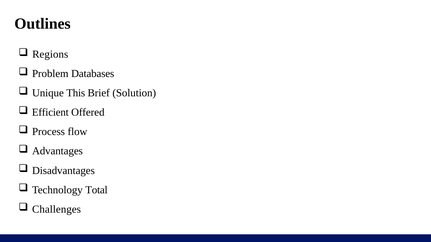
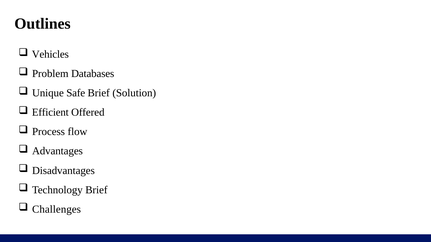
Regions: Regions -> Vehicles (50, 54)
This: This -> Safe (76, 93)
Technology Total: Total -> Brief (96, 190)
